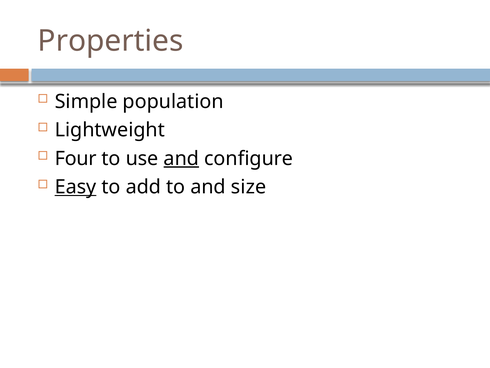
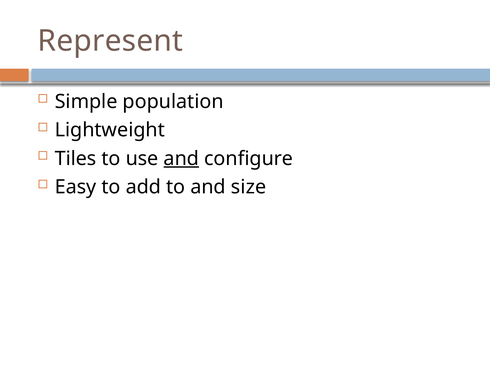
Properties: Properties -> Represent (110, 41)
Four: Four -> Tiles (76, 158)
Easy underline: present -> none (76, 187)
